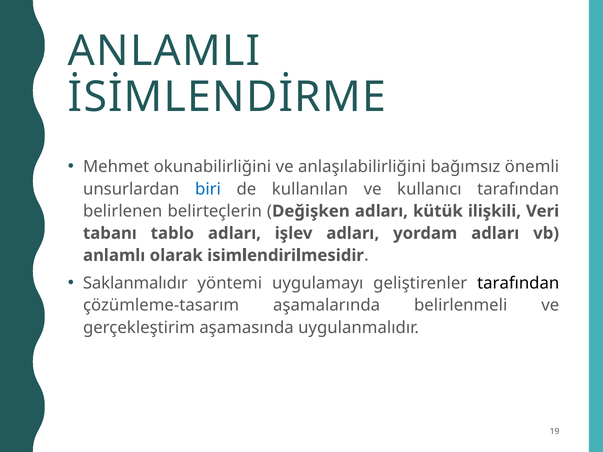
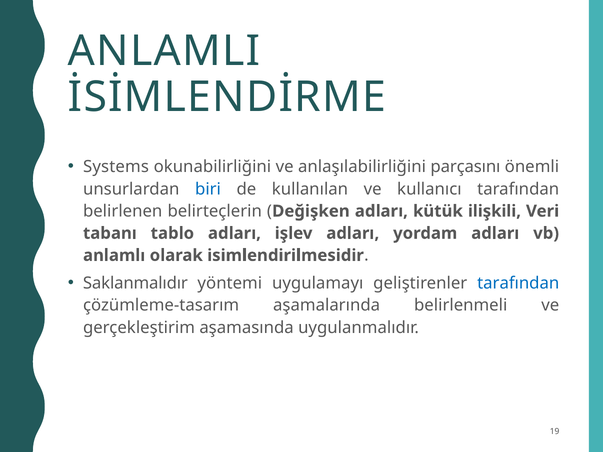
Mehmet: Mehmet -> Systems (116, 167)
bağımsız: bağımsız -> parçasını (465, 167)
tarafından colour: black -> blue (518, 284)
